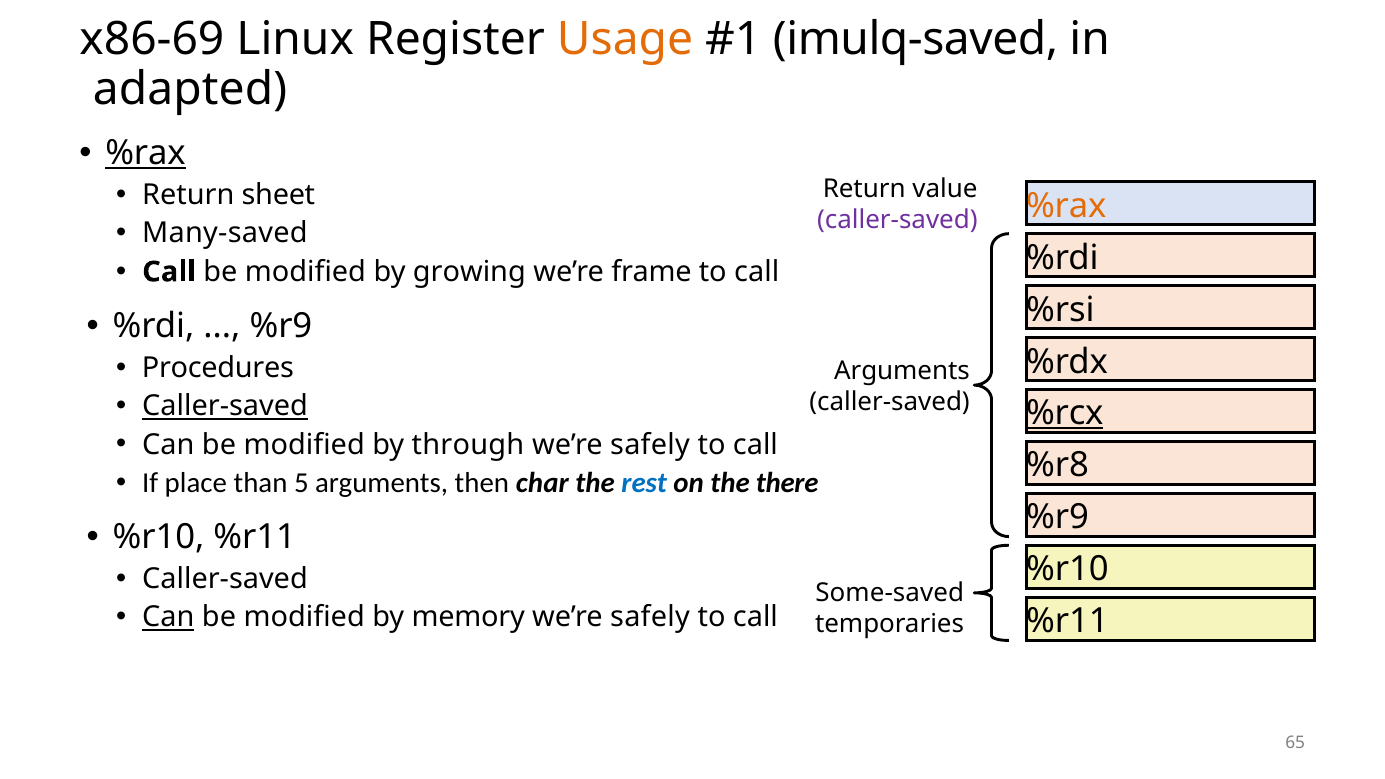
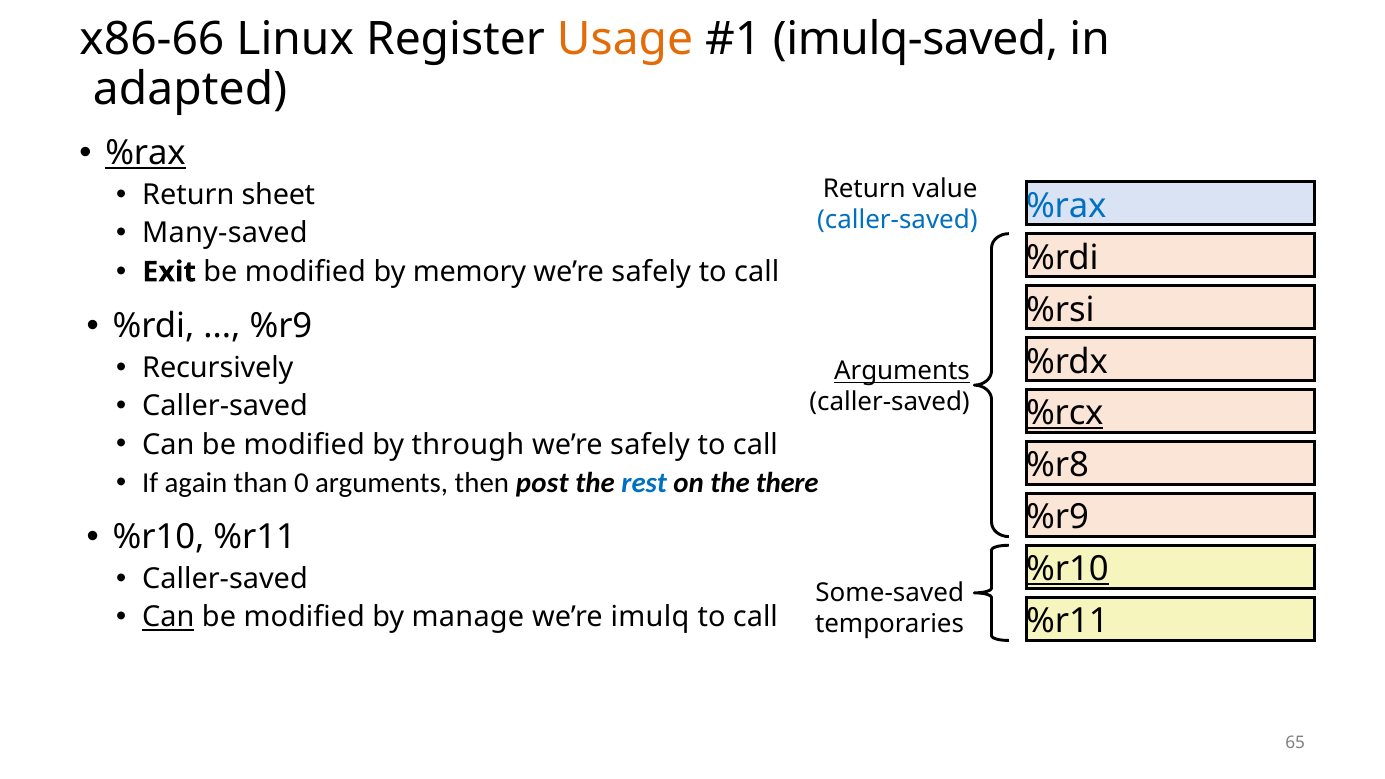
x86-69: x86-69 -> x86-66 (152, 40)
%rax colour: orange -> blue (1066, 206)
caller-saved colour: purple -> blue (897, 220)
Call: Call -> Exit (169, 272)
growing: growing -> memory (470, 272)
frame: frame -> safely (651, 272)
Procedures: Procedures -> Recursively (218, 368)
Arguments underline: none -> present (902, 371)
Caller-saved underline: present -> none (225, 406)
place: place -> again (196, 483)
5: 5 -> 0 (301, 483)
char: char -> post (542, 483)
%r10 underline: none -> present (1067, 569)
memory: memory -> manage (468, 617)
safely: safely -> imulq (650, 617)
